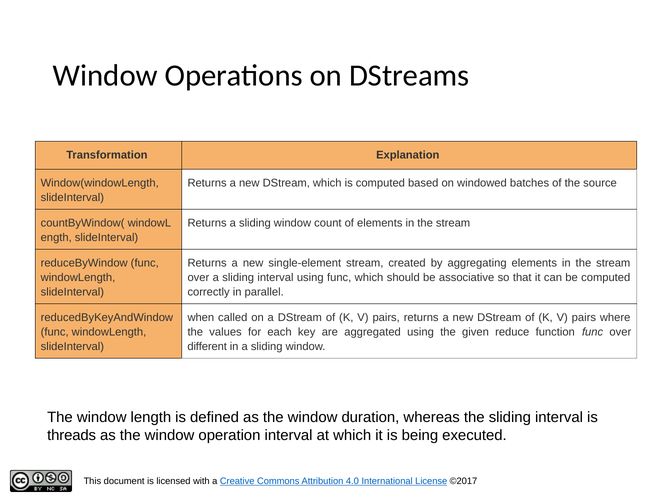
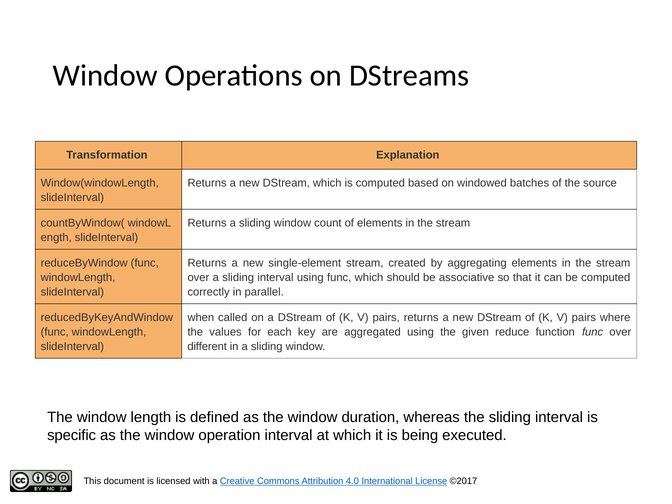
threads: threads -> specific (72, 435)
